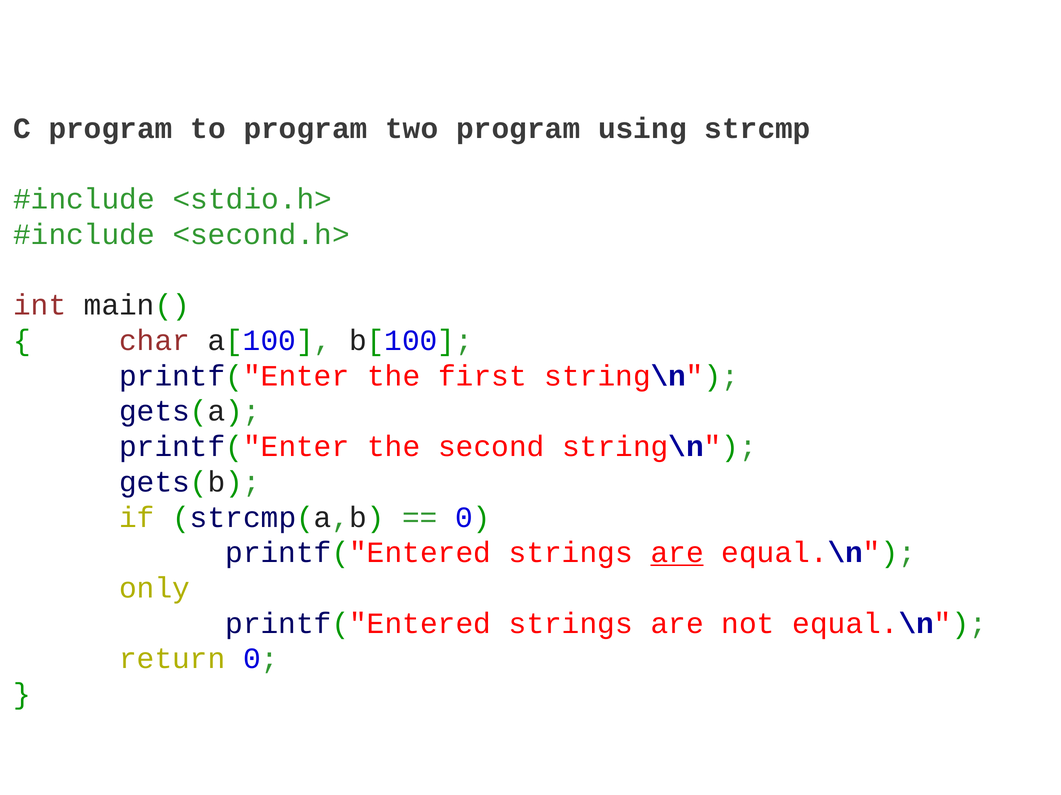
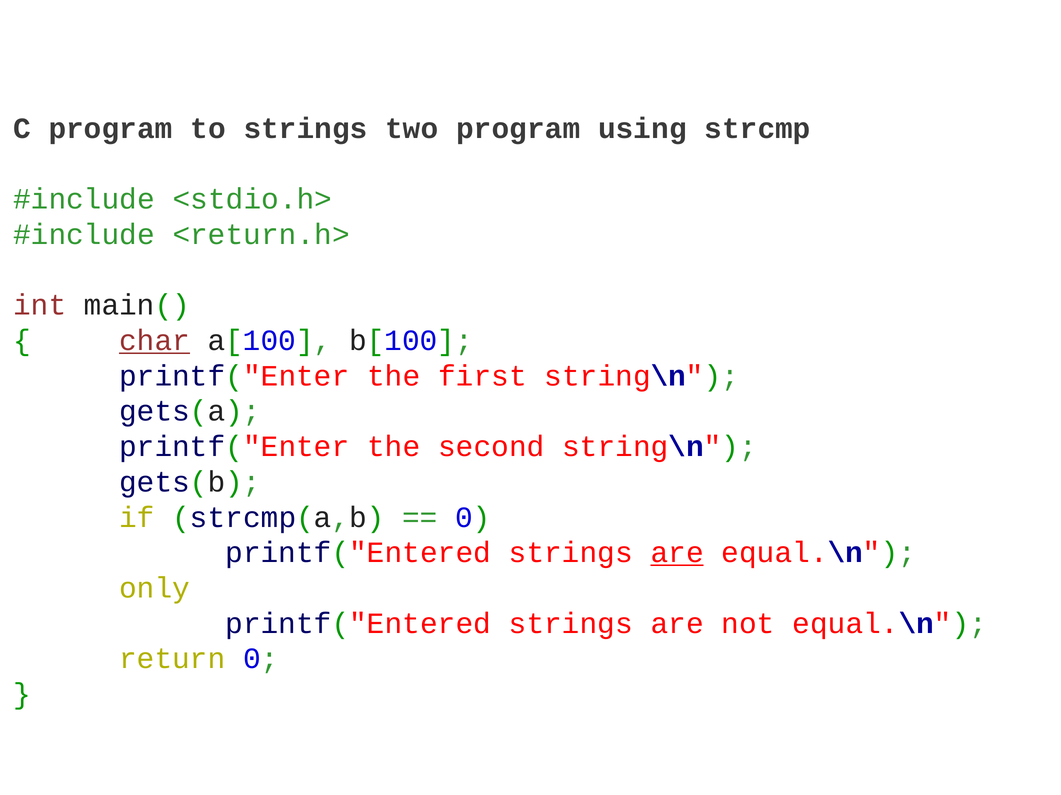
to program: program -> strings (306, 129)
<second.h>: <second.h> -> <return.h> (261, 235)
char underline: none -> present (155, 341)
